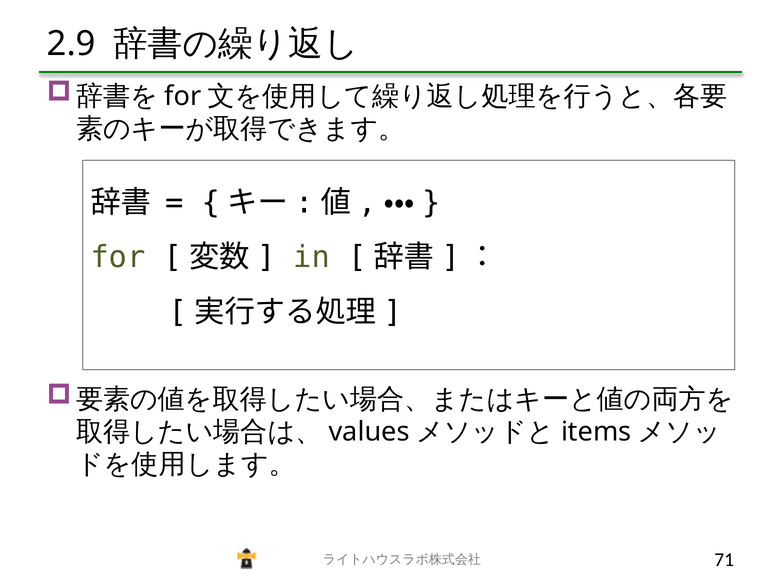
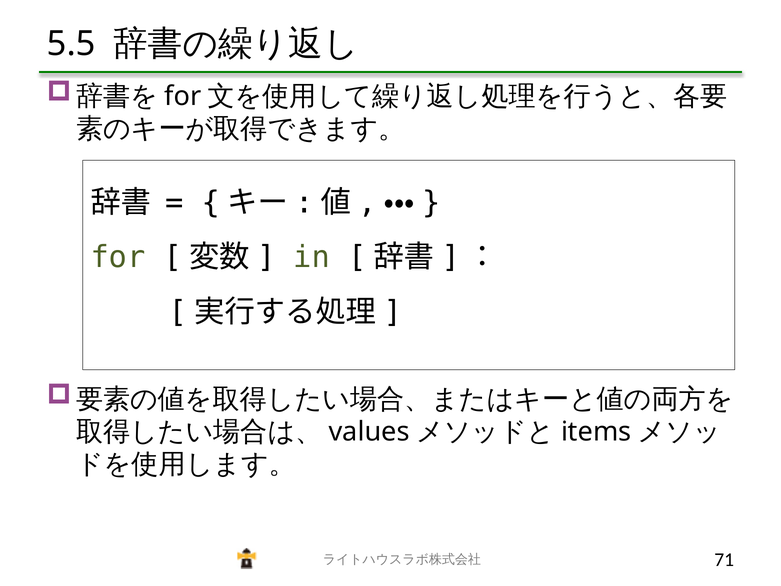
2.9: 2.9 -> 5.5 (71, 44)
